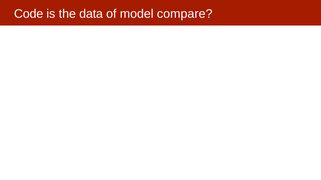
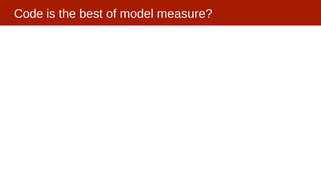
data: data -> best (91, 14)
compare: compare -> measure (185, 14)
